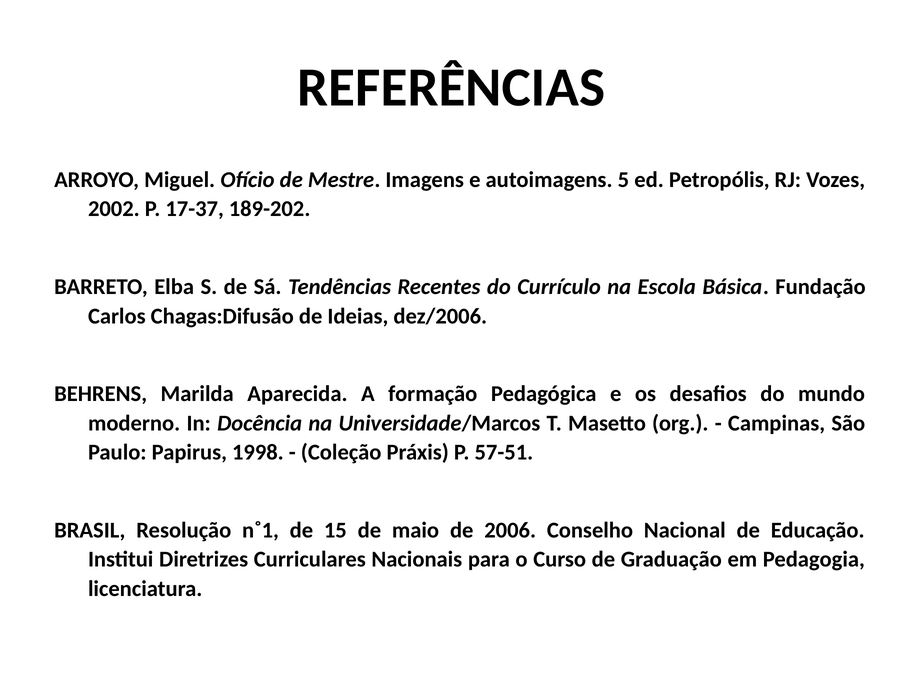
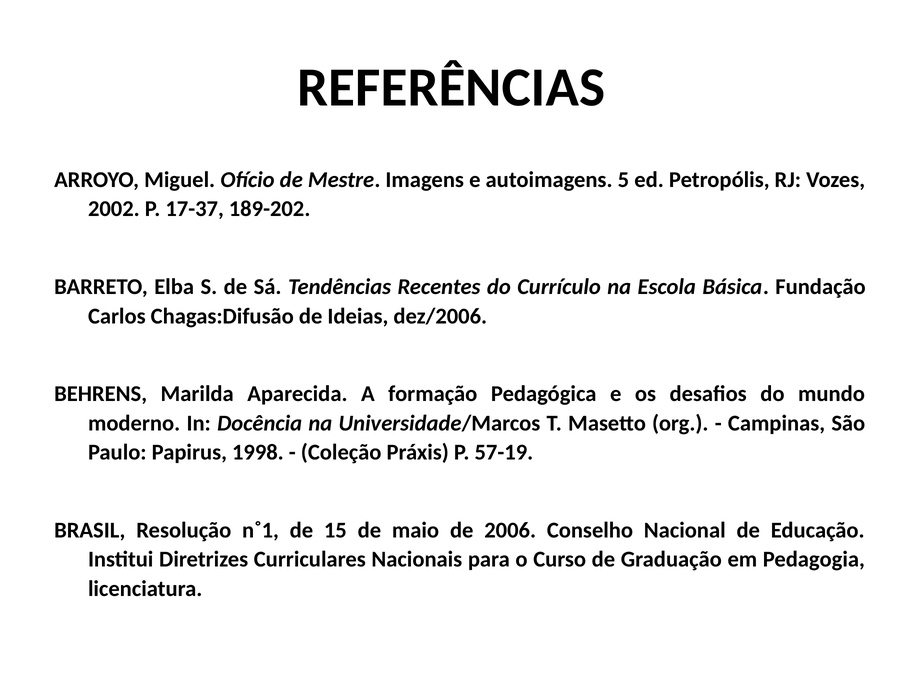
57-51: 57-51 -> 57-19 (504, 453)
